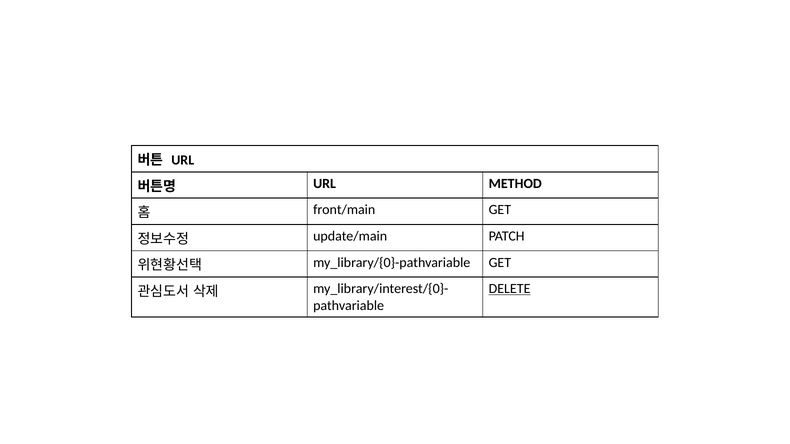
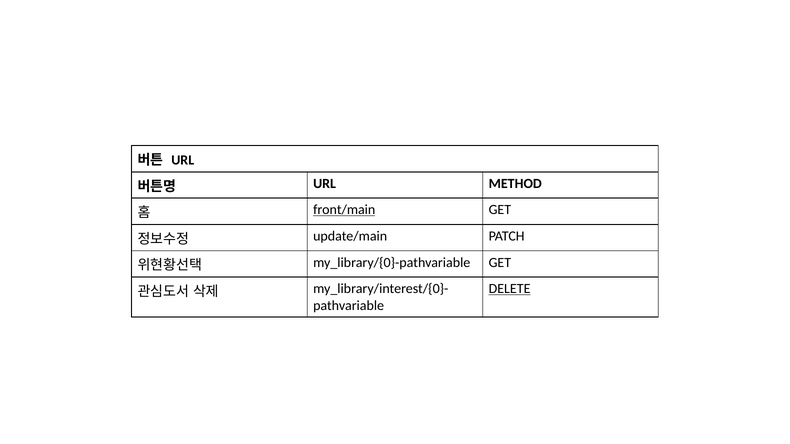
front/main underline: none -> present (344, 210)
